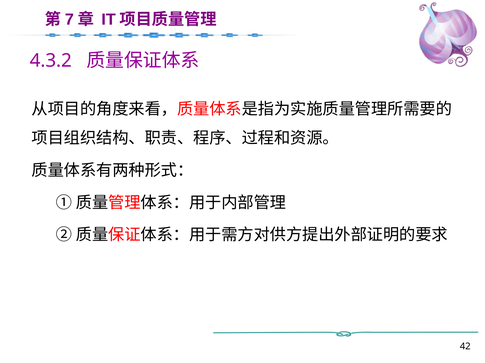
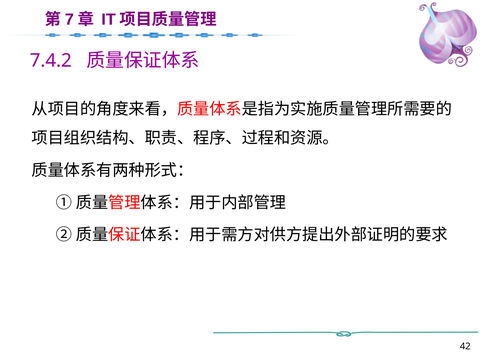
4.3.2: 4.3.2 -> 7.4.2 (51, 61)
